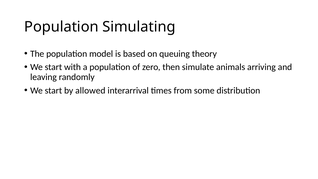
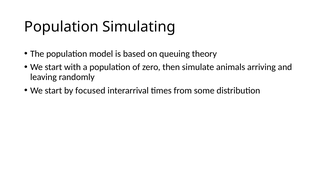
allowed: allowed -> focused (90, 90)
